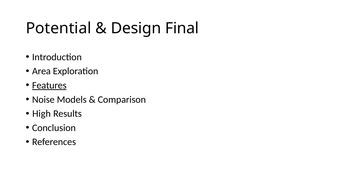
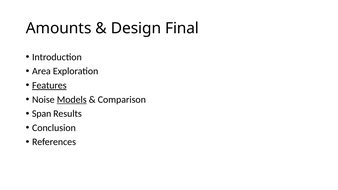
Potential: Potential -> Amounts (59, 28)
Models underline: none -> present (72, 100)
High: High -> Span (42, 114)
